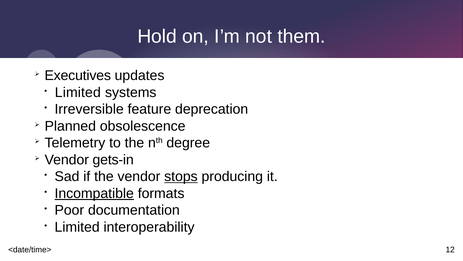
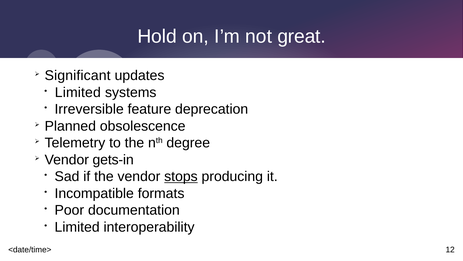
them: them -> great (302, 36)
Executives: Executives -> Significant (78, 76)
Incompatible underline: present -> none (94, 193)
